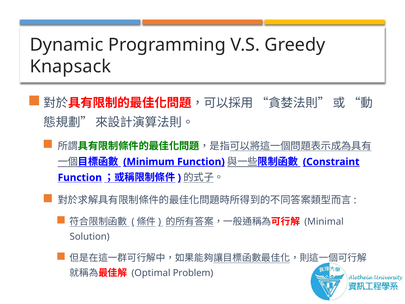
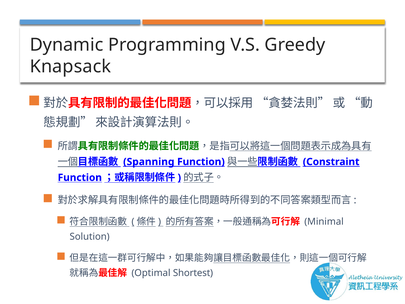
Minimum: Minimum -> Spanning (149, 162)
Problem: Problem -> Shortest (193, 273)
